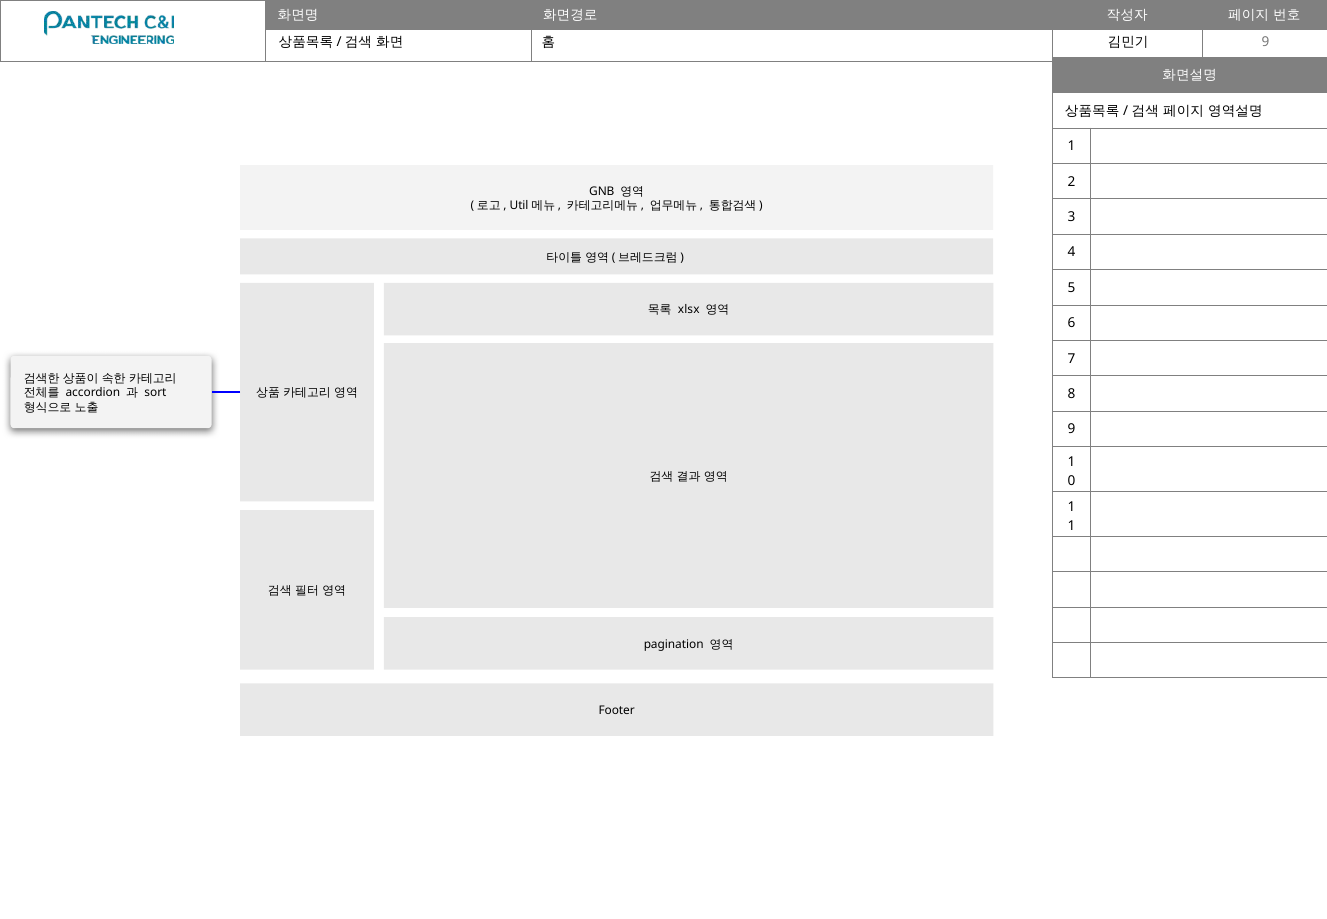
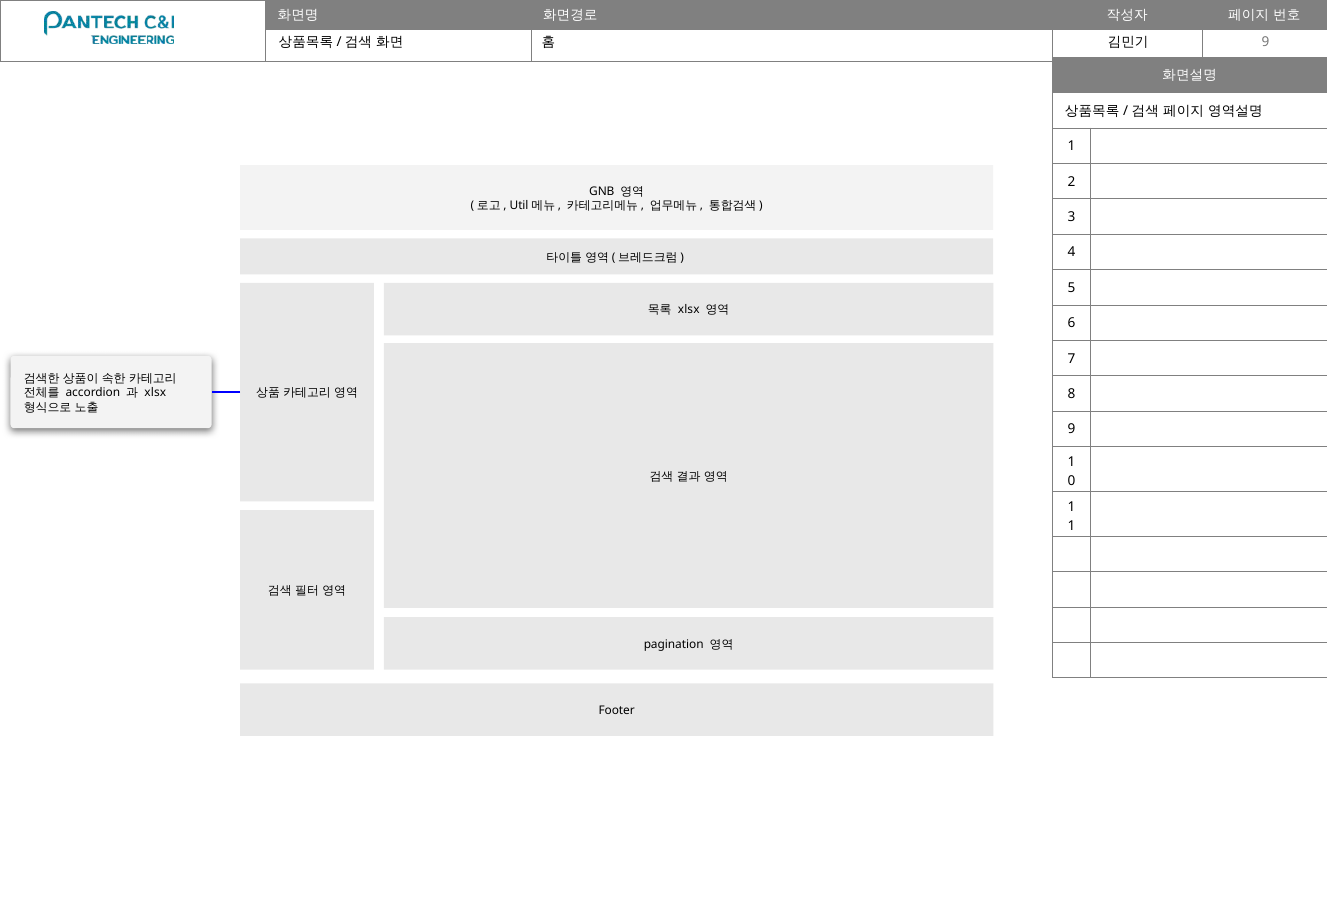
sort: sort -> xlsx (155, 393)
